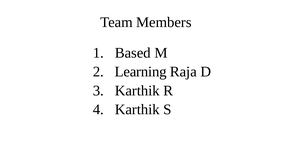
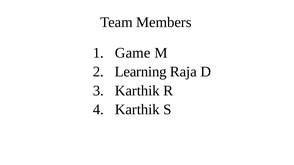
Based: Based -> Game (133, 53)
